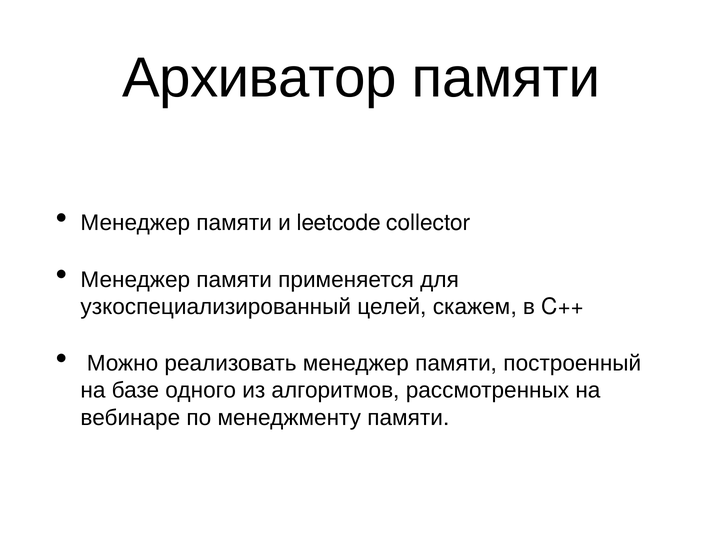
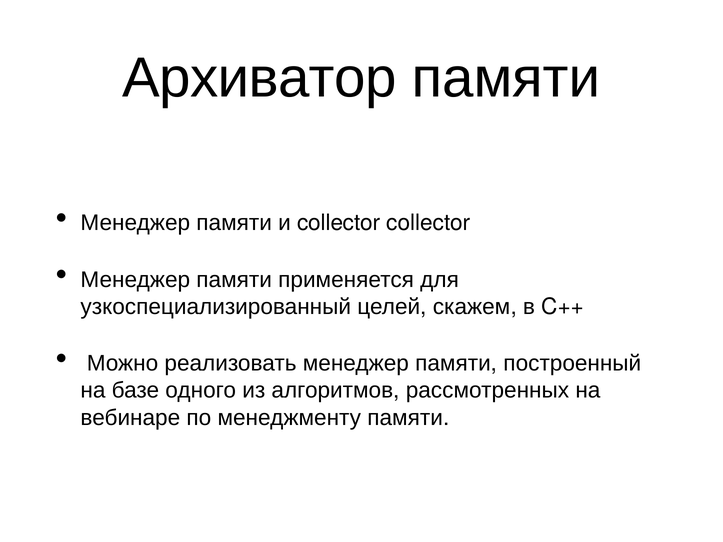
leetcode: leetcode -> collector (339, 223)
